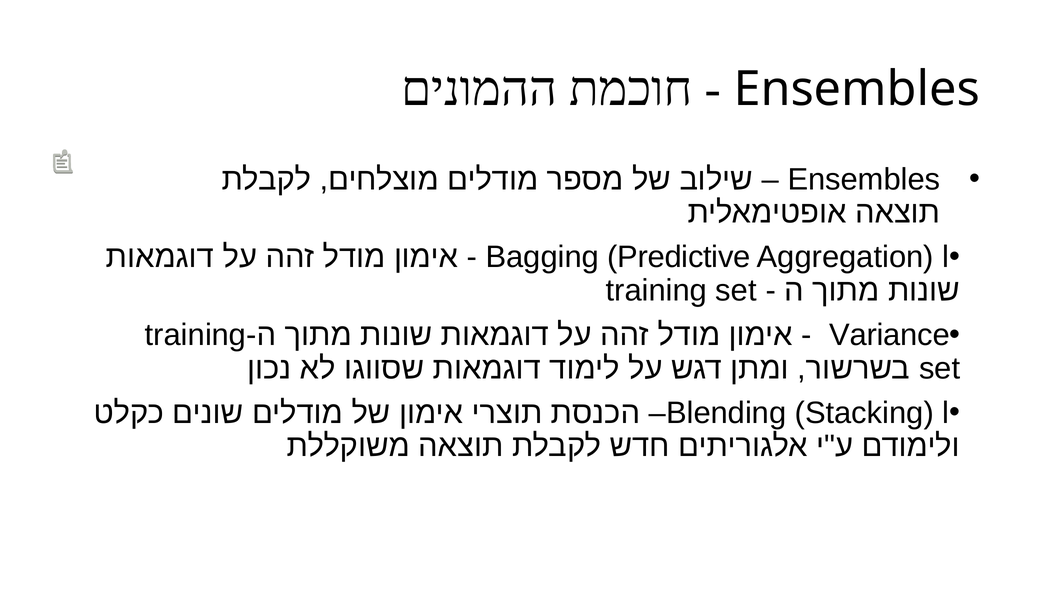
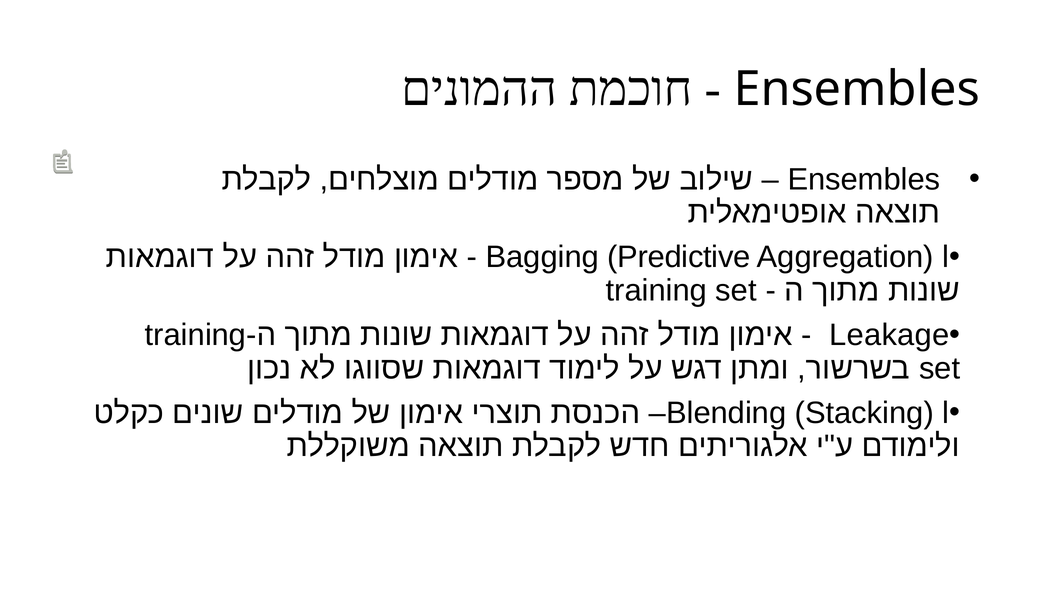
Variance: Variance -> Leakage (889, 335)
